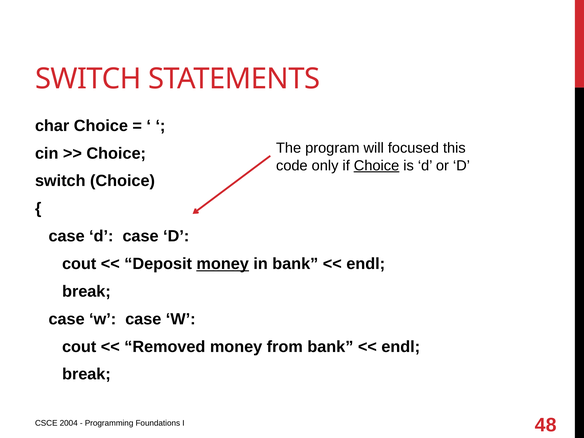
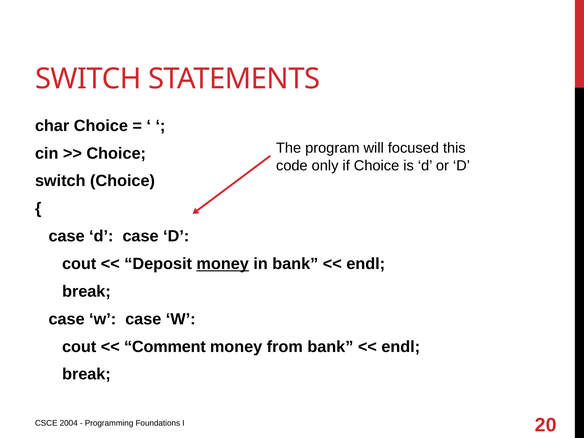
Choice underline: present -> none (377, 166)
Removed: Removed -> Comment (165, 347)
48: 48 -> 20 (546, 425)
